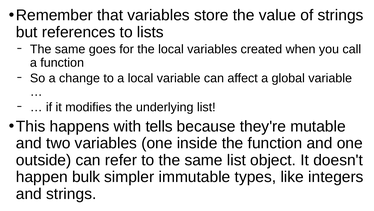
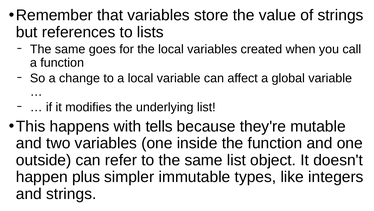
bulk: bulk -> plus (86, 176)
